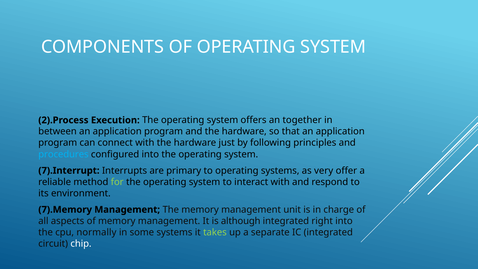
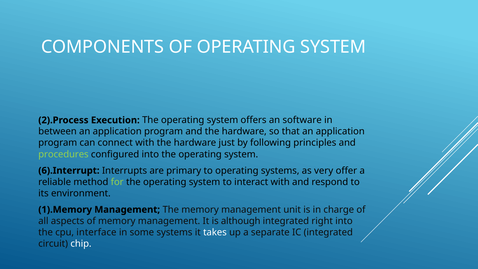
together: together -> software (302, 120)
procedures colour: light blue -> light green (63, 154)
7).Interrupt: 7).Interrupt -> 6).Interrupt (69, 170)
7).Memory: 7).Memory -> 1).Memory (65, 210)
normally: normally -> interface (96, 232)
takes colour: light green -> white (215, 232)
